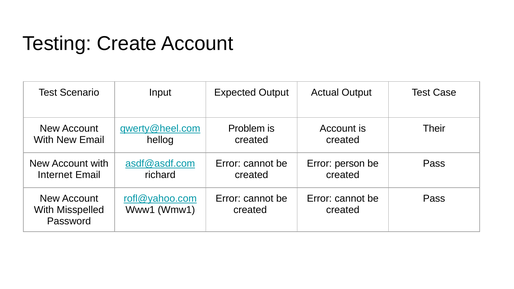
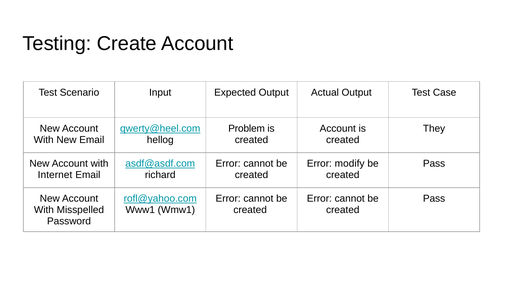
Their: Their -> They (434, 129)
person: person -> modify (350, 164)
